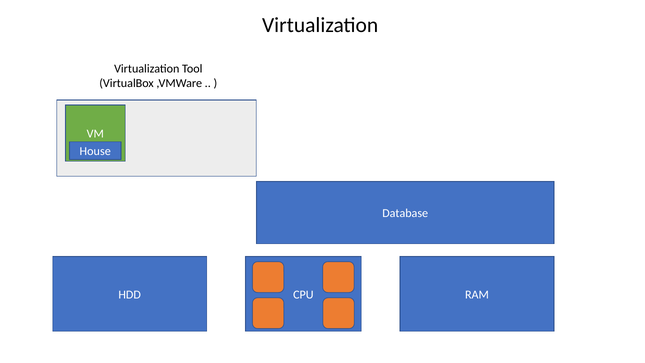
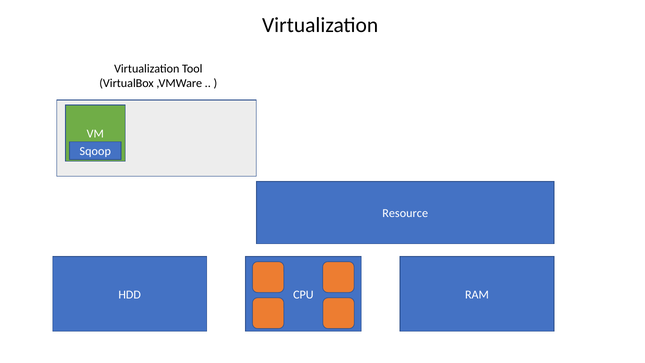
House: House -> Sqoop (95, 151)
Database: Database -> Resource (405, 213)
